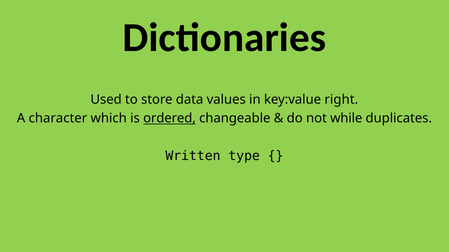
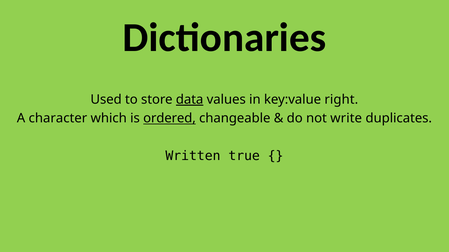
data underline: none -> present (190, 100)
while: while -> write (346, 119)
type: type -> true (244, 156)
